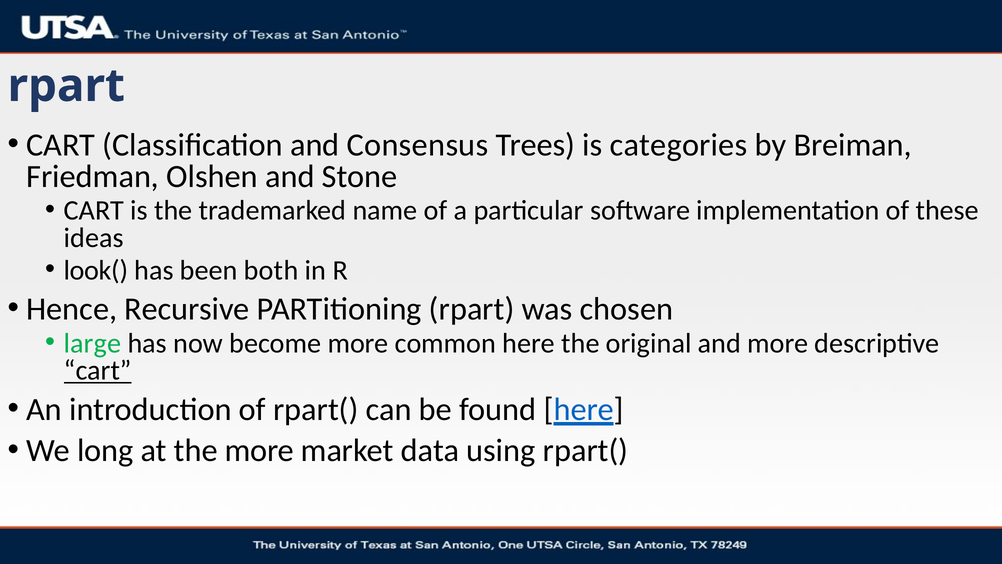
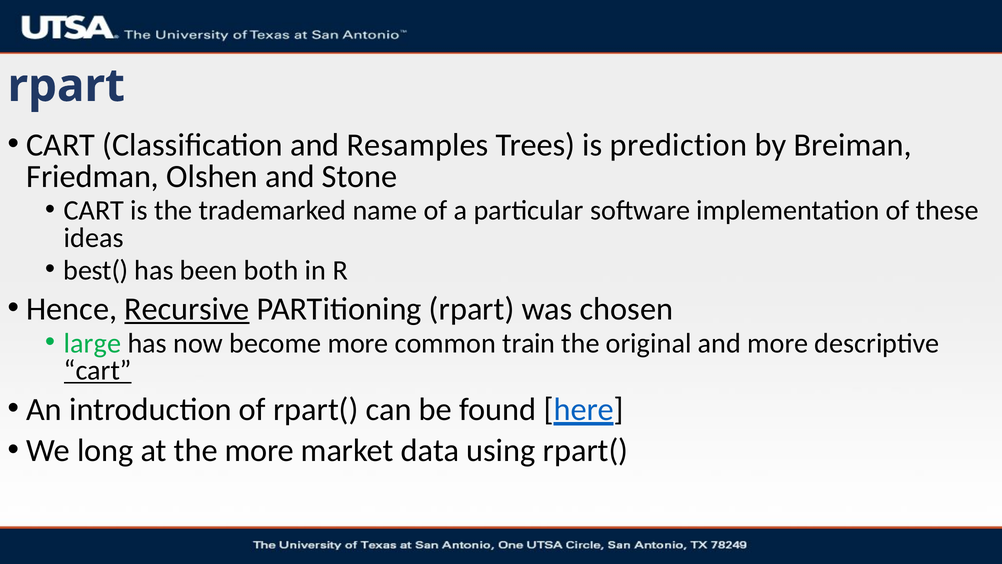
Consensus: Consensus -> Resamples (418, 145)
categories: categories -> prediction (679, 145)
look(: look( -> best( (96, 270)
Recursive underline: none -> present (187, 309)
common here: here -> train (529, 343)
